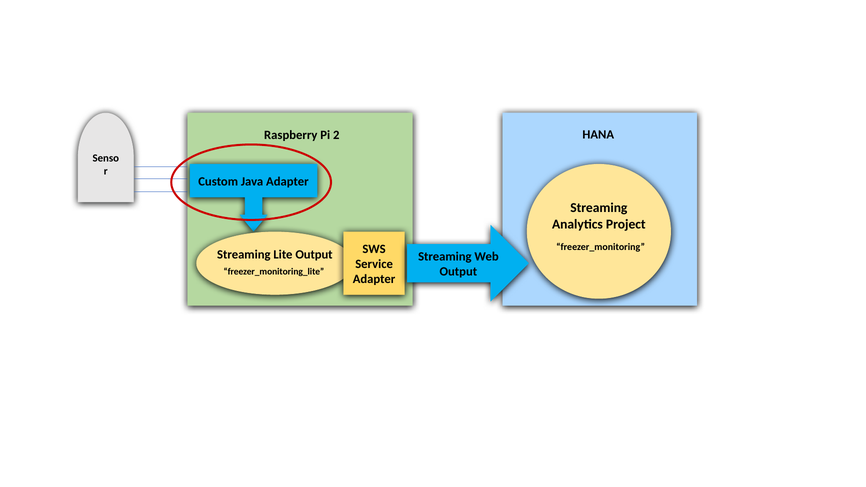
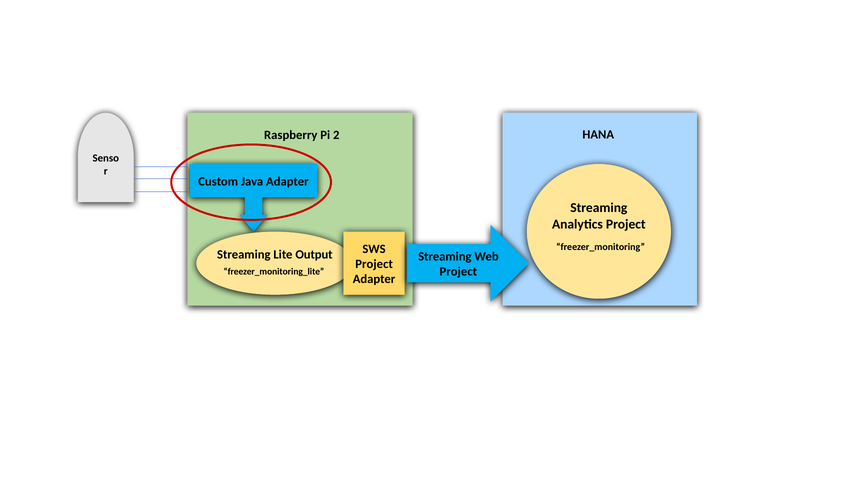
Service: Service -> Project (374, 264)
Output: Output -> Project (458, 272)
